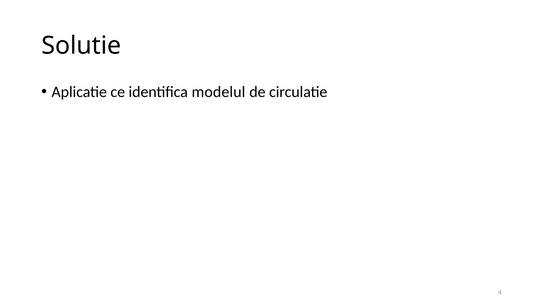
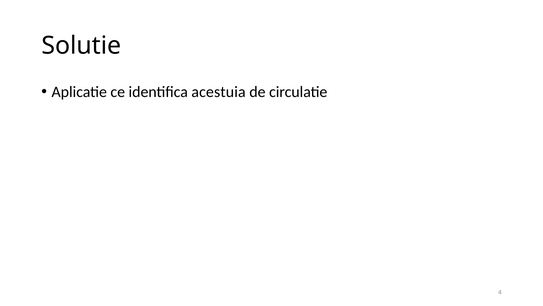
modelul: modelul -> acestuia (219, 92)
